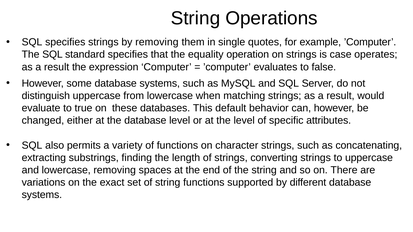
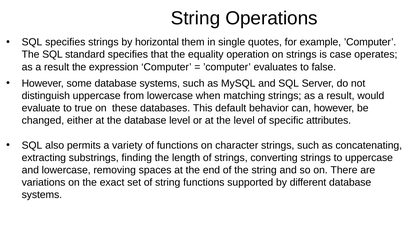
by removing: removing -> horizontal (157, 42)
